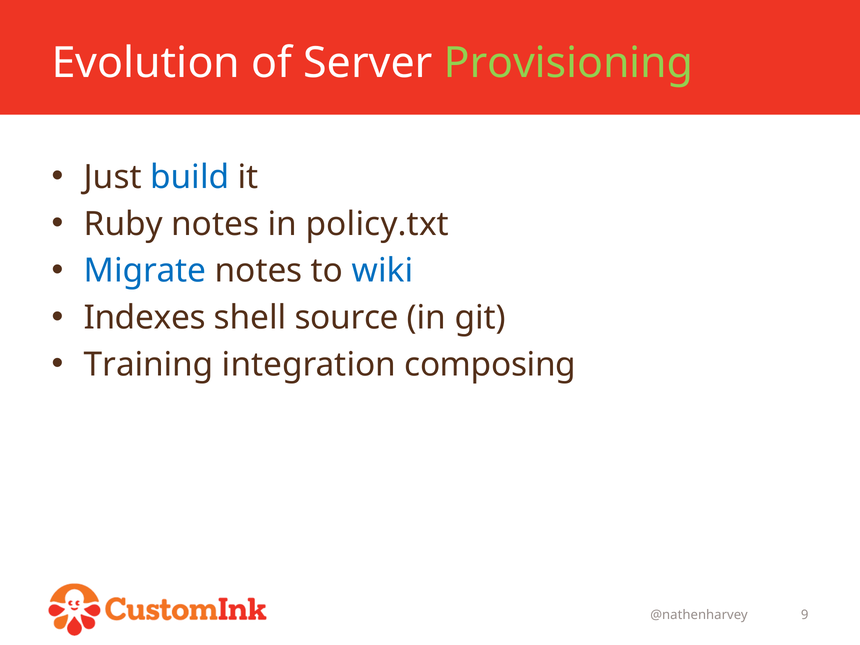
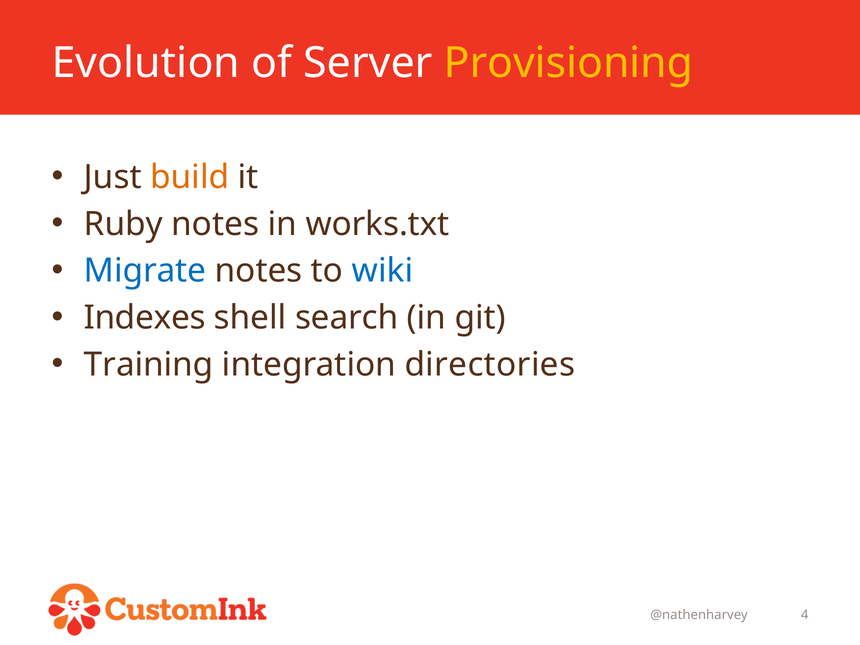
Provisioning colour: light green -> yellow (569, 63)
build colour: blue -> orange (190, 177)
policy.txt: policy.txt -> works.txt (378, 224)
source: source -> search (347, 318)
composing: composing -> directories (490, 365)
9: 9 -> 4 (805, 615)
